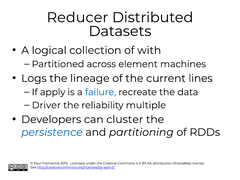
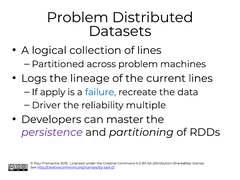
Reducer: Reducer -> Problem (78, 17)
of with: with -> lines (149, 50)
across element: element -> problem (138, 64)
cluster: cluster -> master (125, 119)
persistence colour: blue -> purple (52, 132)
